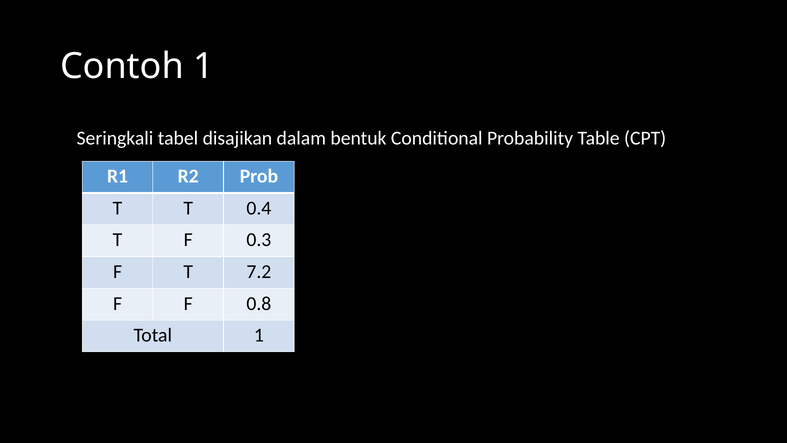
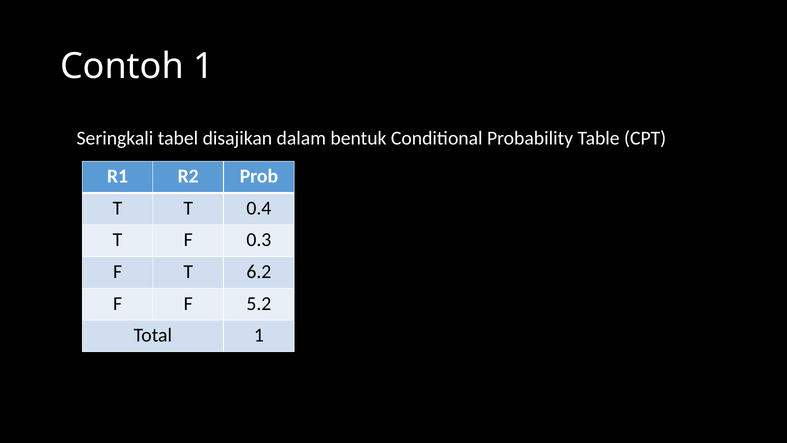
7.2: 7.2 -> 6.2 (259, 272)
0.8: 0.8 -> 5.2 (259, 303)
